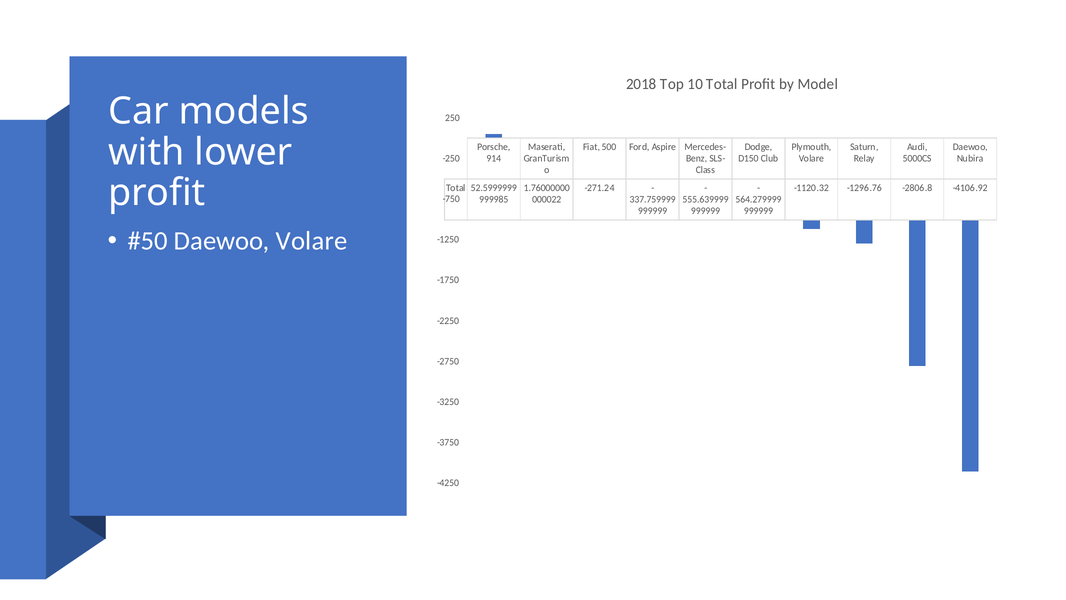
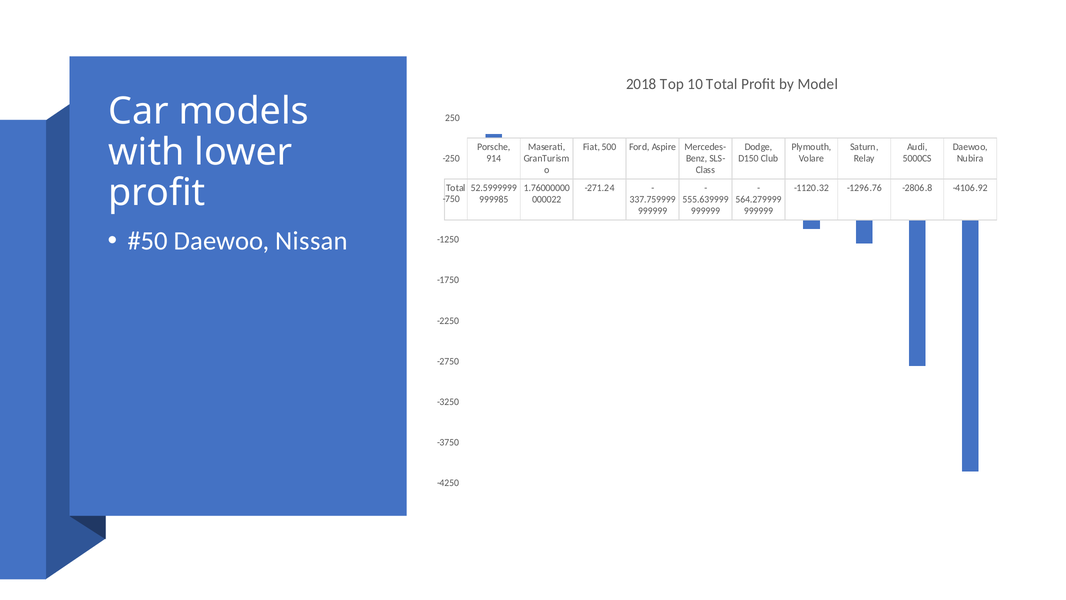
Daewoo Volare: Volare -> Nissan (312, 241)
